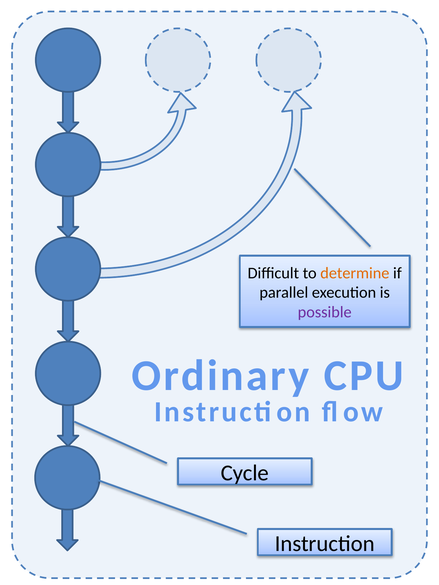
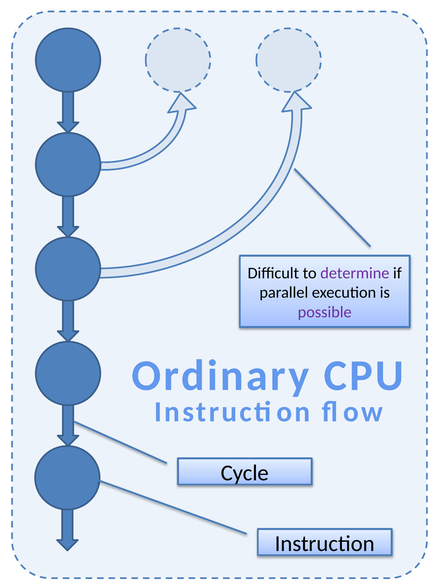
determine colour: orange -> purple (355, 273)
